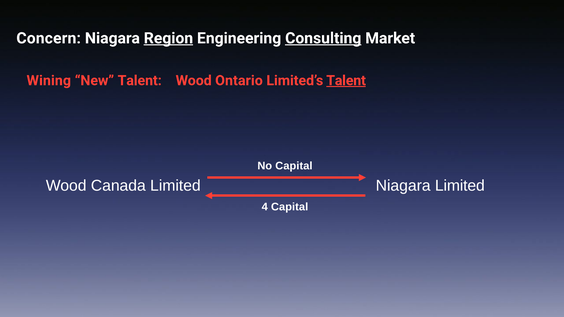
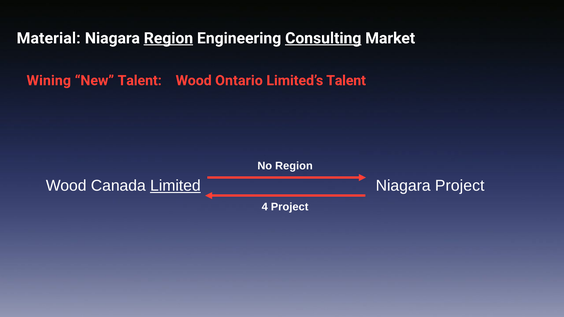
Concern: Concern -> Material (49, 38)
Talent underline: present -> none (346, 81)
No Capital: Capital -> Region (294, 166)
Limited underline: none -> present (175, 186)
Niagara Limited: Limited -> Project (460, 186)
4 Capital: Capital -> Project (290, 207)
